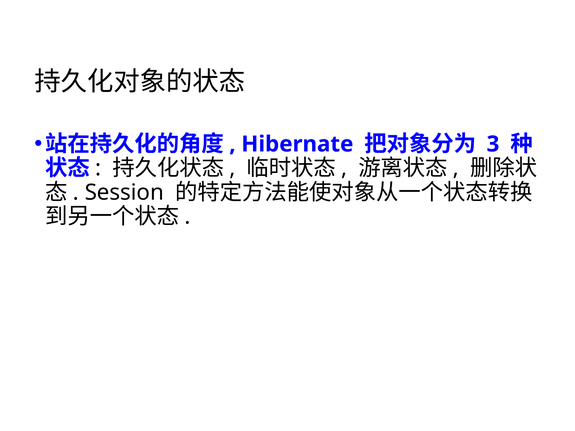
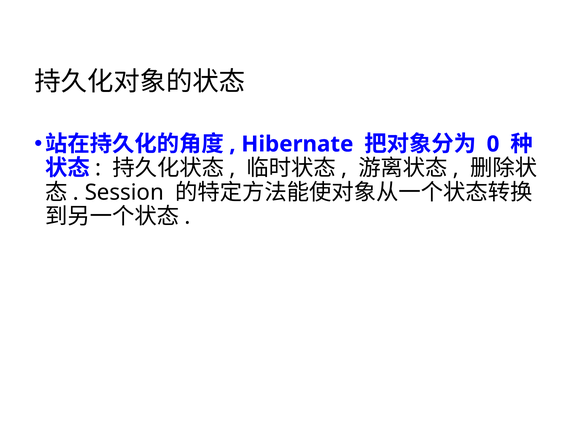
3: 3 -> 0 (493, 144)
